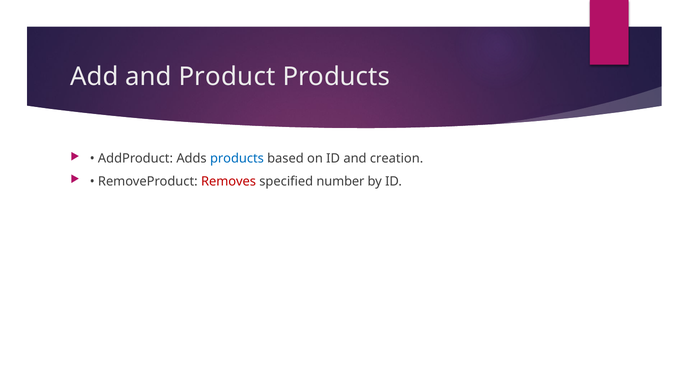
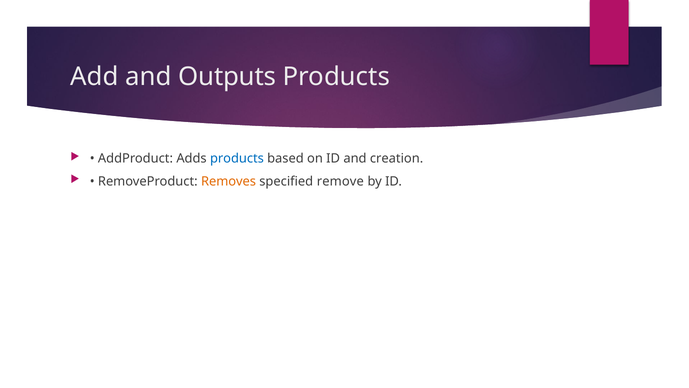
Product: Product -> Outputs (227, 77)
Removes colour: red -> orange (229, 181)
number: number -> remove (340, 181)
